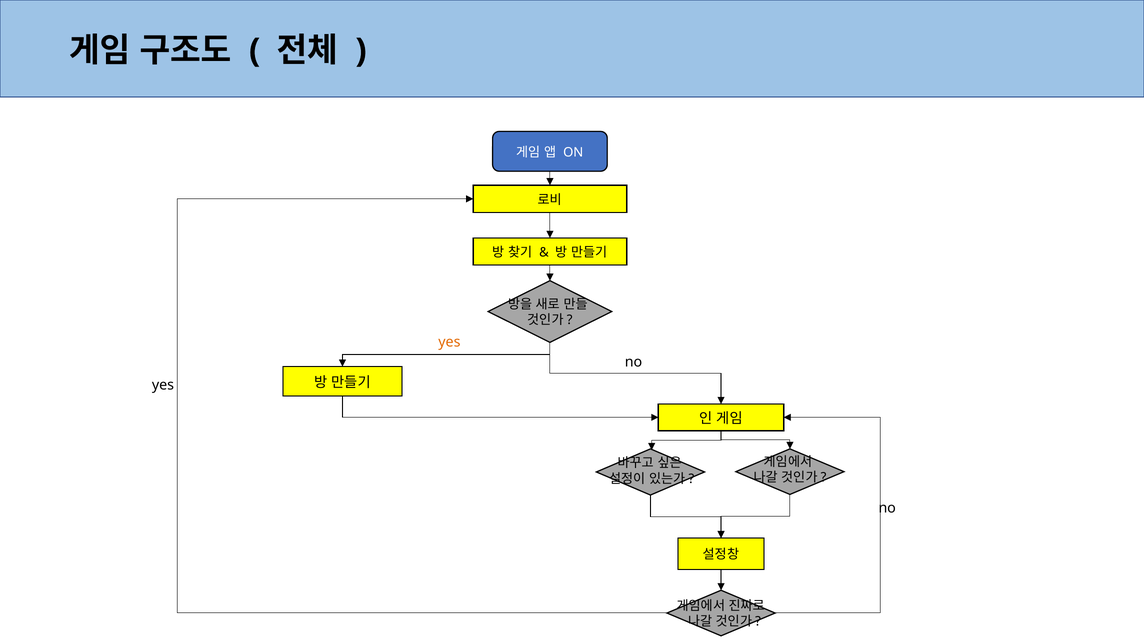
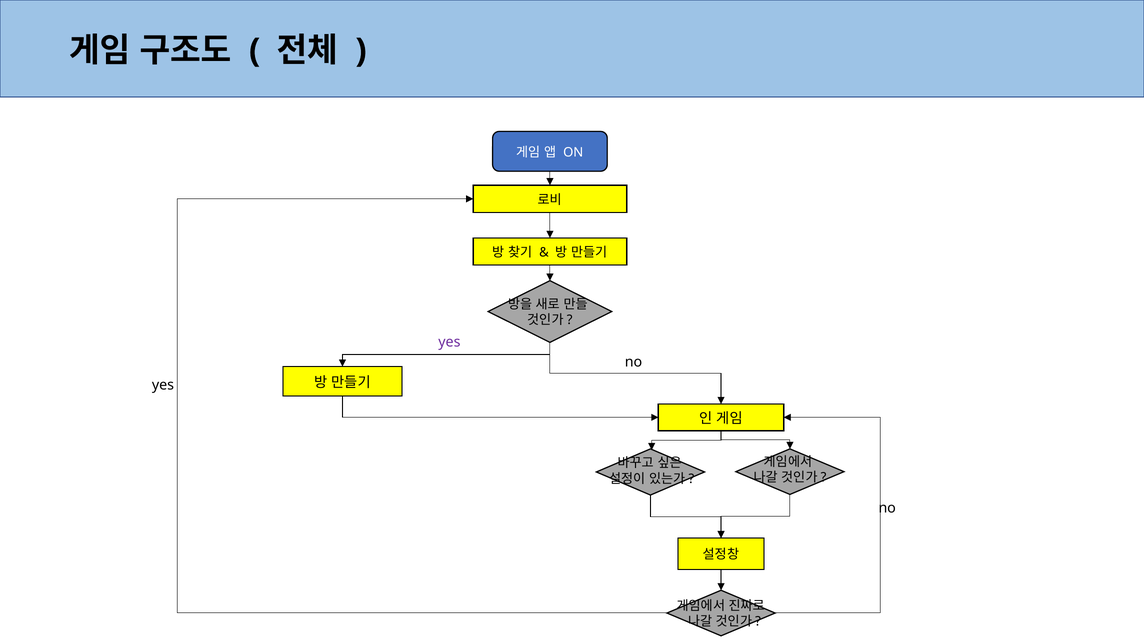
yes colour: orange -> purple (449, 342)
